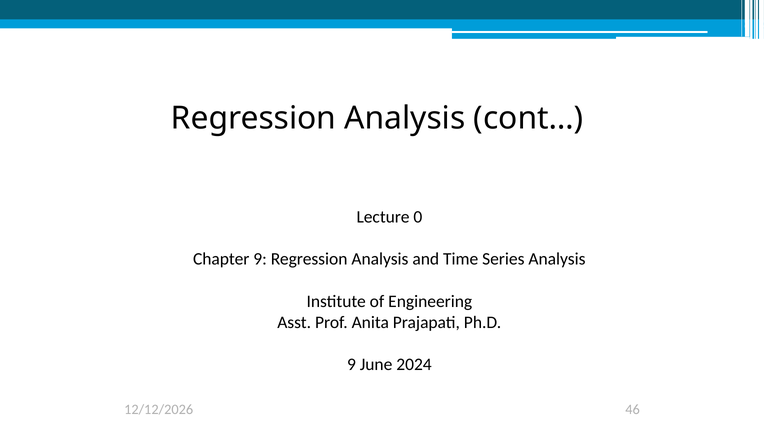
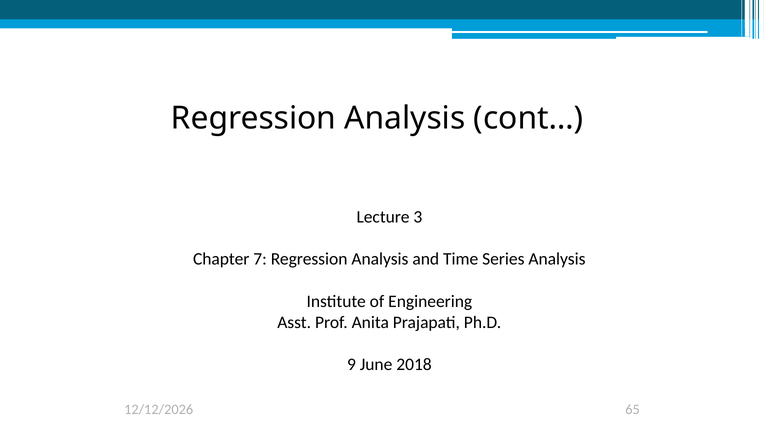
0: 0 -> 3 (418, 217)
Chapter 9: 9 -> 7 (260, 259)
2024: 2024 -> 2018 (414, 364)
46: 46 -> 65 (633, 409)
